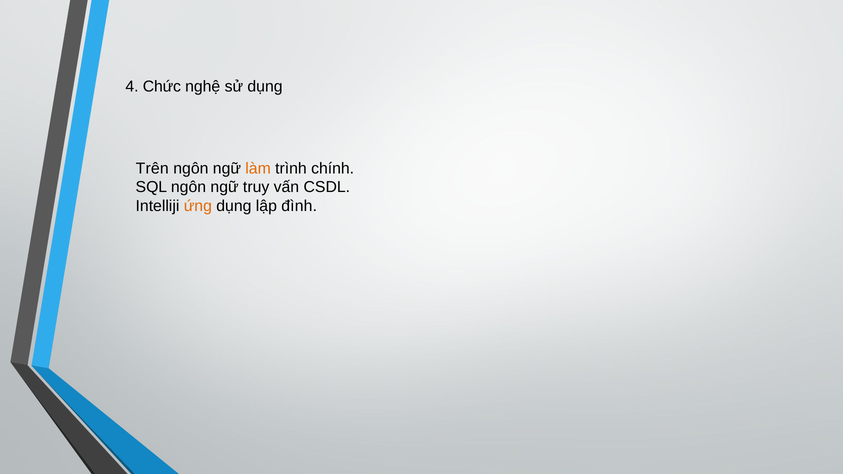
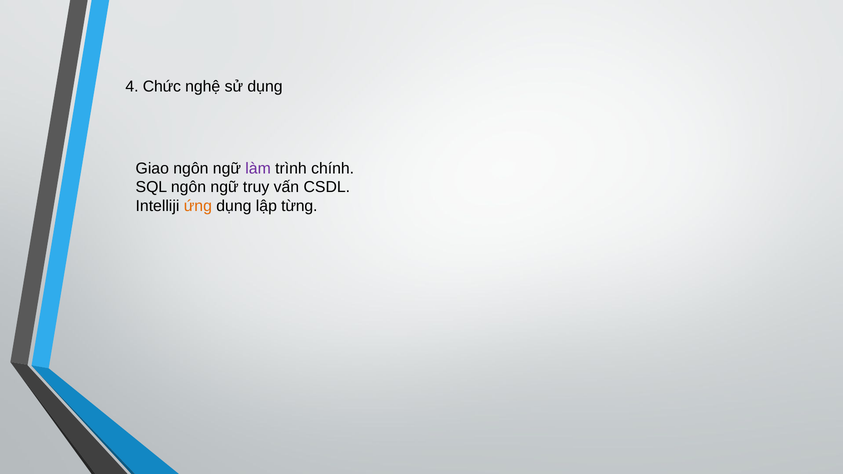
Trên: Trên -> Giao (152, 168)
làm colour: orange -> purple (258, 168)
đình: đình -> từng (299, 206)
